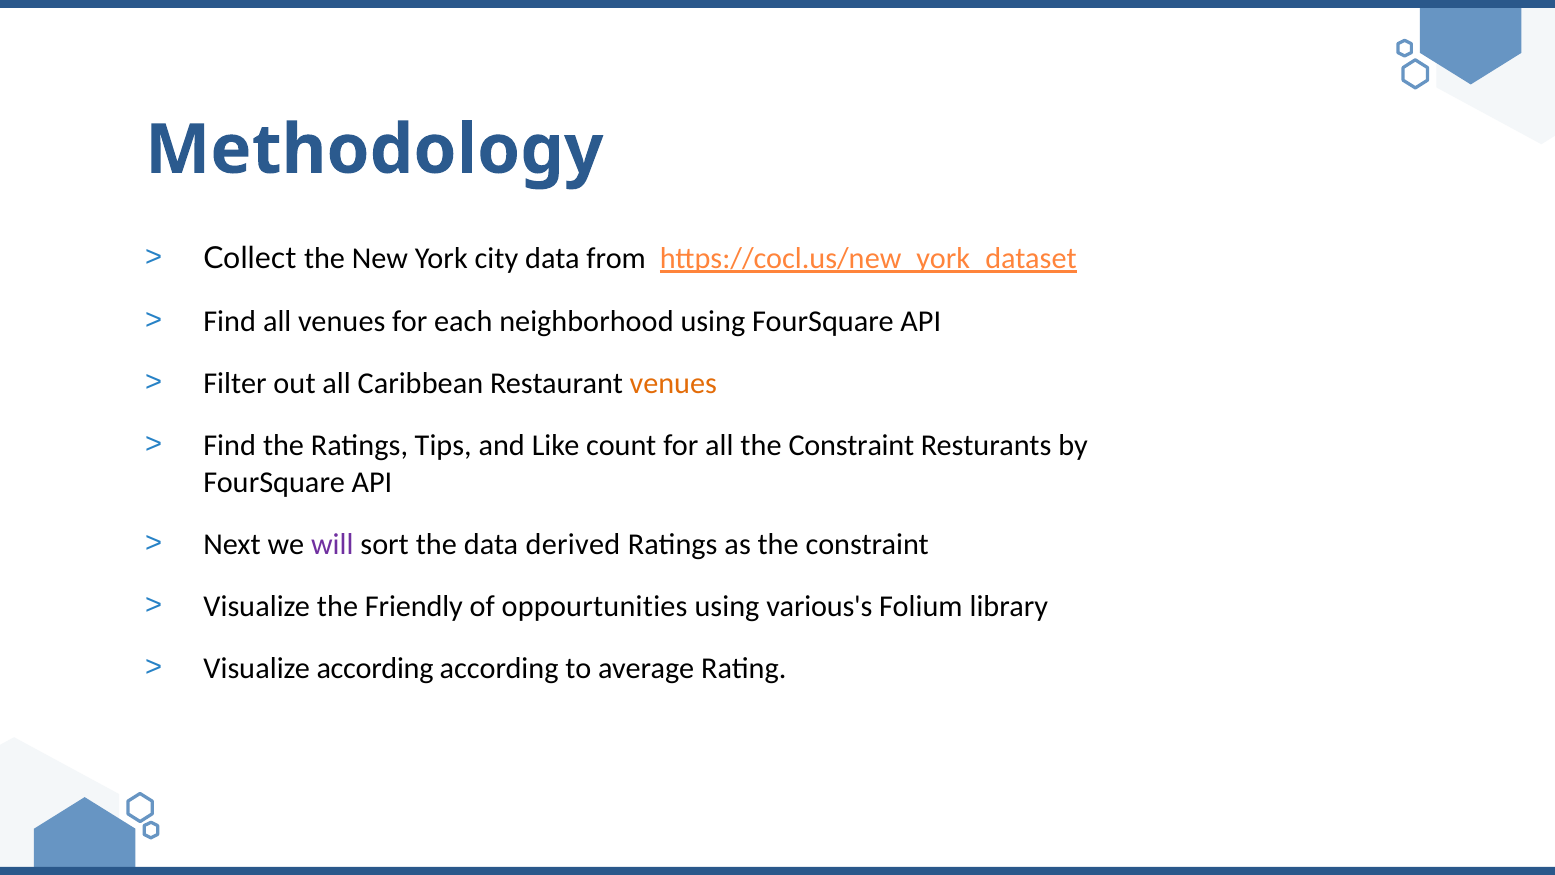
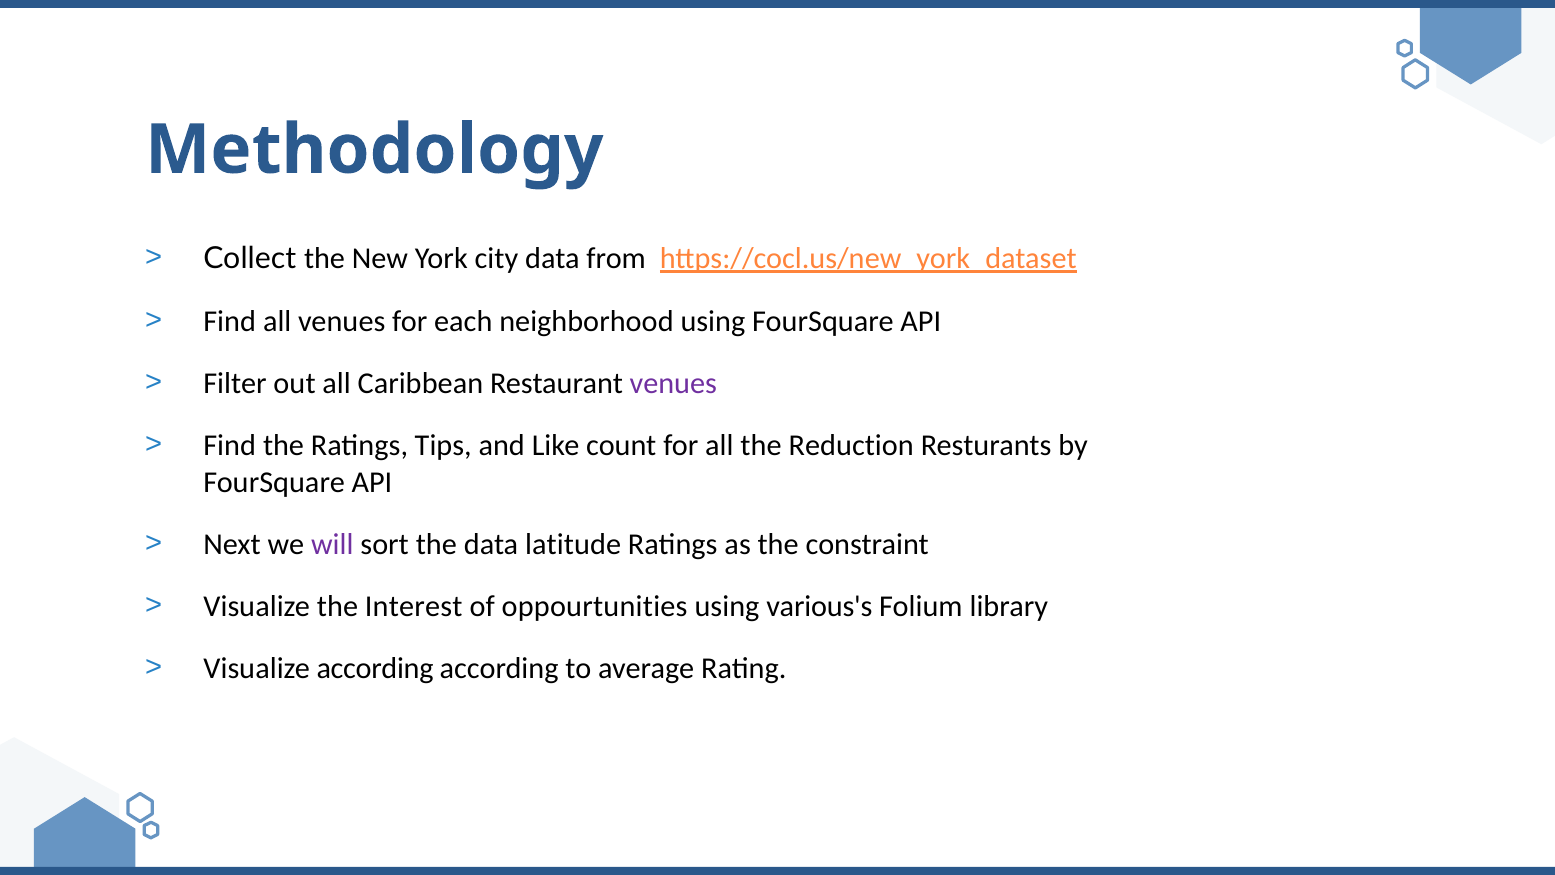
venues colour: orange -> purple (673, 383)
all the Constraint: Constraint -> Reduction (851, 446)
derived: derived -> latitude (573, 544)
Friendly: Friendly -> Interest (414, 606)
